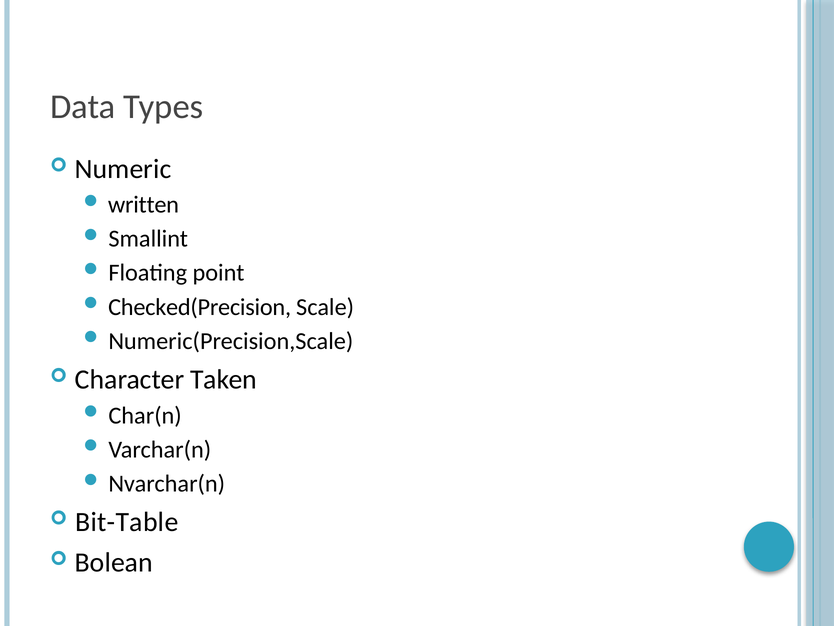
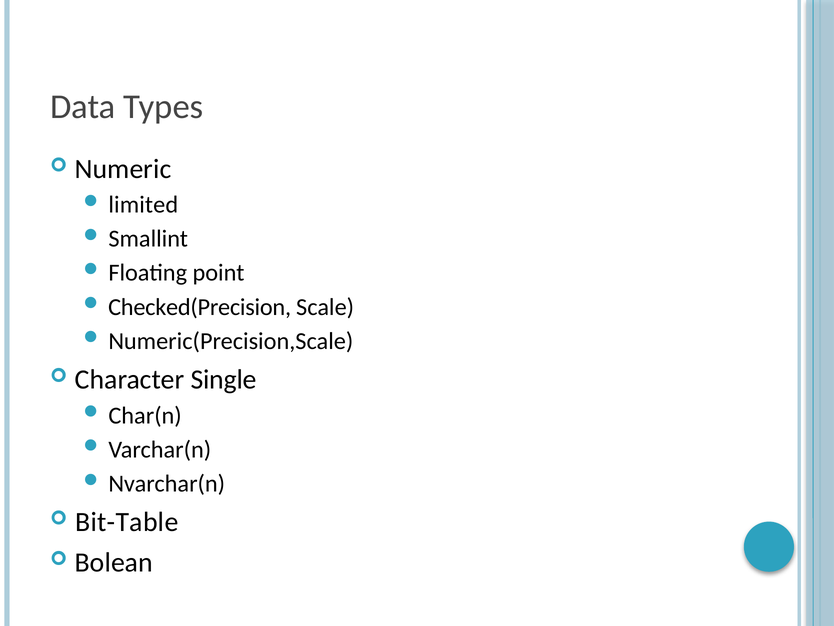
written: written -> limited (143, 205)
Taken: Taken -> Single (224, 379)
